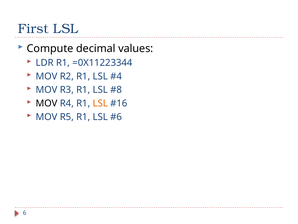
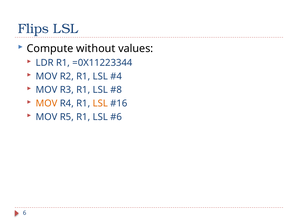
First: First -> Flips (33, 29)
decimal: decimal -> without (96, 48)
MOV colour: black -> orange (47, 103)
